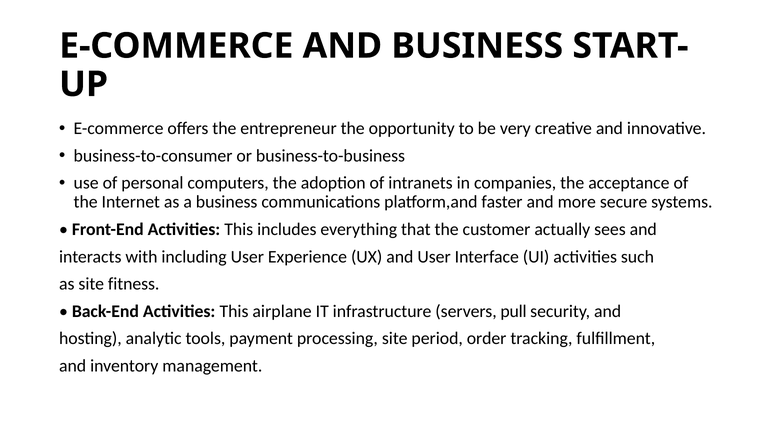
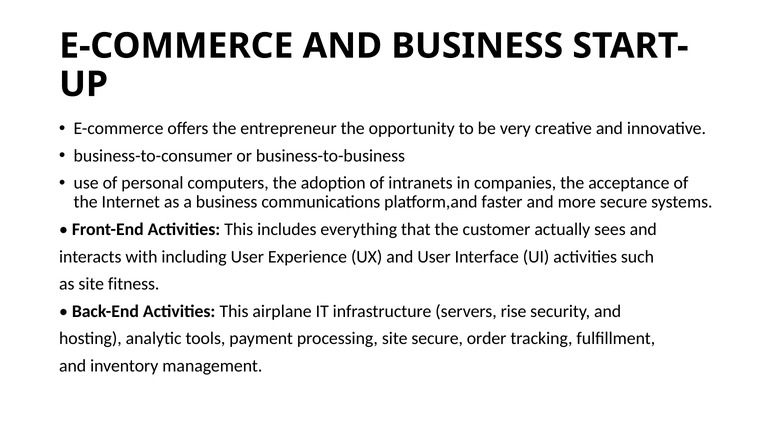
pull: pull -> rise (513, 311)
site period: period -> secure (437, 338)
